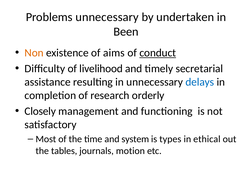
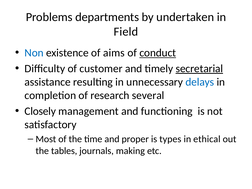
Problems unnecessary: unnecessary -> departments (107, 17)
Been: Been -> Field (126, 32)
Non colour: orange -> blue (34, 53)
livelihood: livelihood -> customer (101, 69)
secretarial underline: none -> present (199, 69)
orderly: orderly -> several (148, 95)
system: system -> proper (135, 139)
motion: motion -> making (130, 151)
